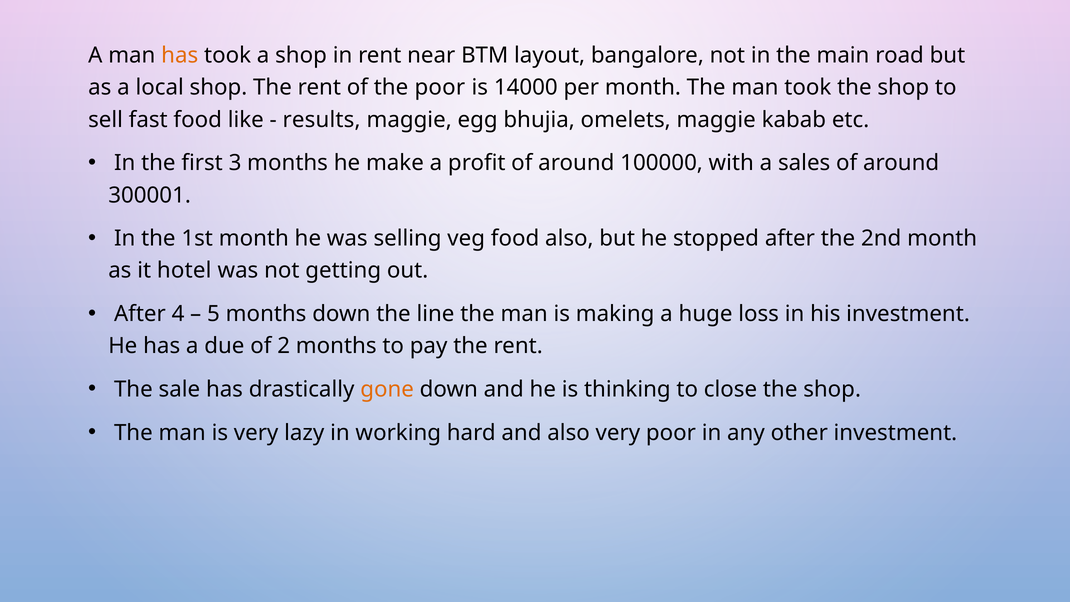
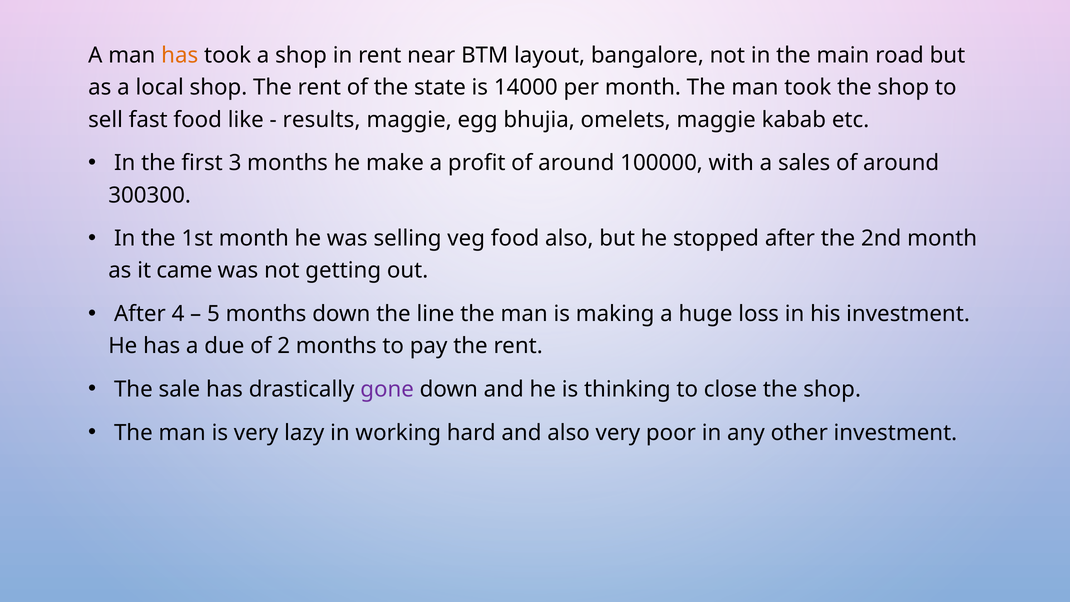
the poor: poor -> state (440, 88)
300001: 300001 -> 300300 (150, 195)
hotel: hotel -> came (184, 271)
gone colour: orange -> purple (387, 389)
